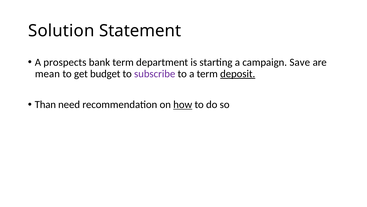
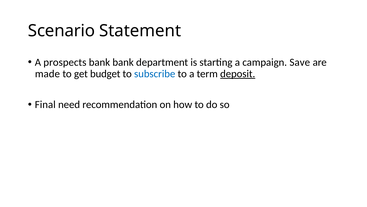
Solution: Solution -> Scenario (61, 31)
bank term: term -> bank (123, 62)
mean: mean -> made (47, 74)
subscribe colour: purple -> blue (155, 74)
Than: Than -> Final (45, 104)
how underline: present -> none (183, 104)
